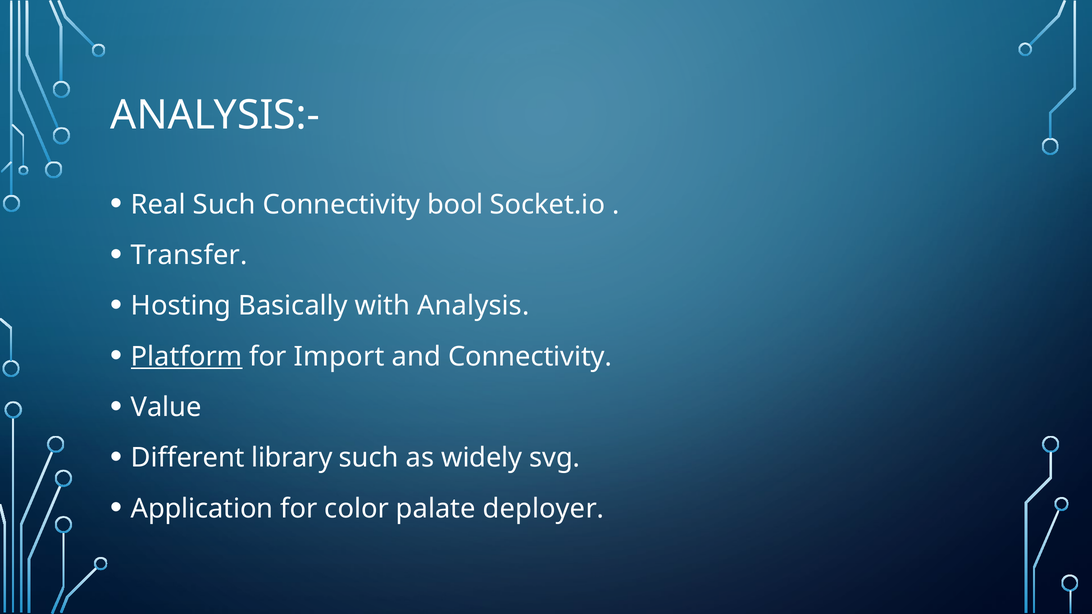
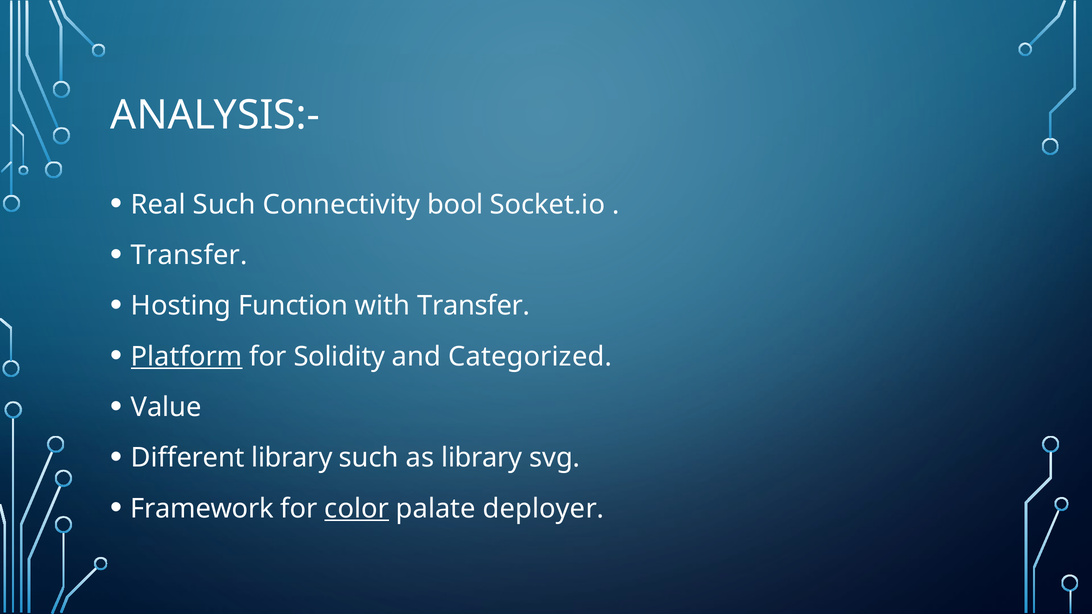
Basically: Basically -> Function (293, 306)
with Analysis: Analysis -> Transfer (474, 306)
Import: Import -> Solidity (339, 357)
and Connectivity: Connectivity -> Categorized (530, 357)
as widely: widely -> library (482, 458)
Application: Application -> Framework (202, 509)
color underline: none -> present (357, 509)
